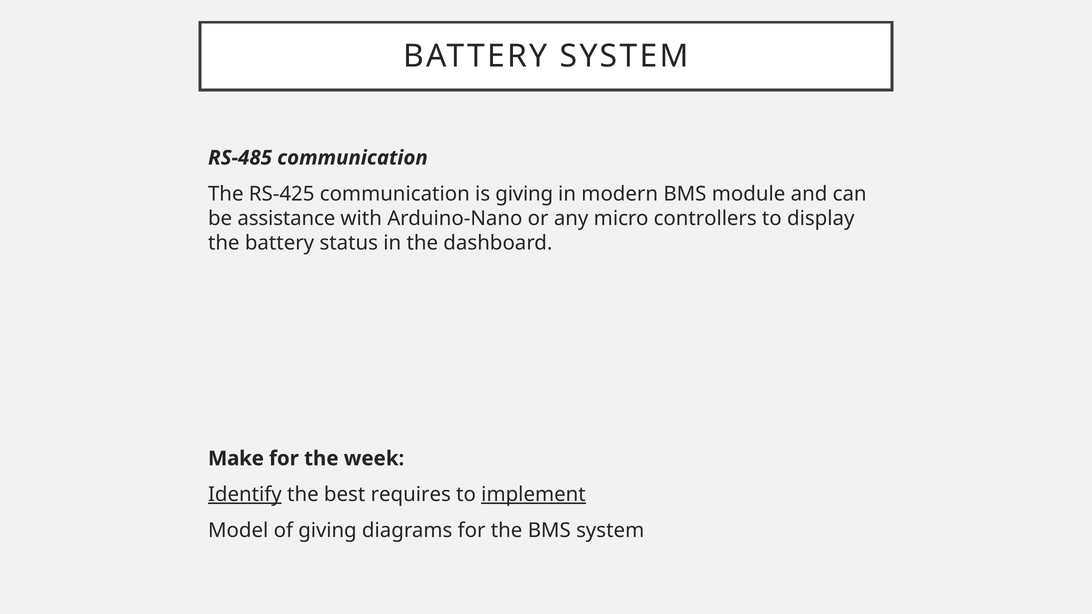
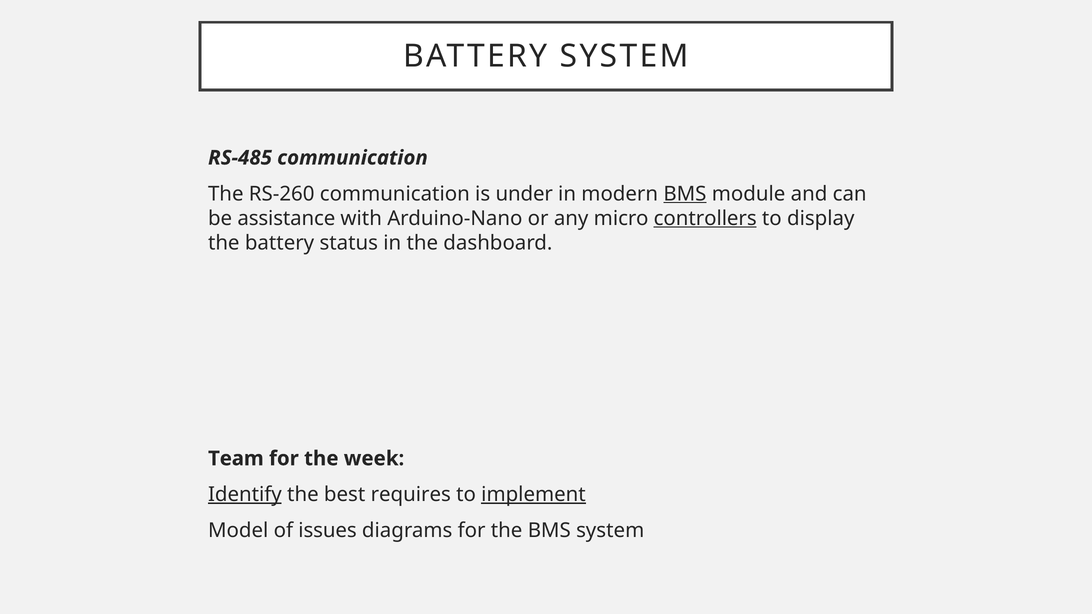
RS-425: RS-425 -> RS-260 (282, 194)
is giving: giving -> under (524, 194)
BMS underline: none -> present (685, 194)
controllers underline: none -> present (705, 218)
Make: Make -> Team (236, 459)
of giving: giving -> issues (328, 531)
